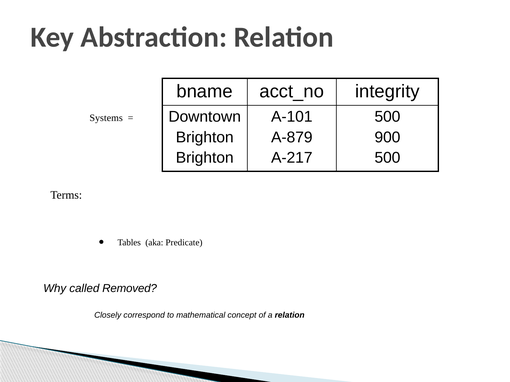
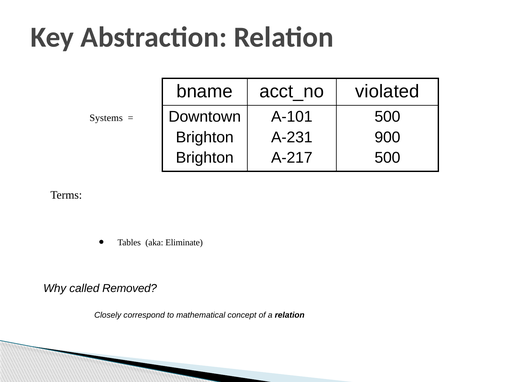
integrity: integrity -> violated (387, 92)
A-879: A-879 -> A-231 (292, 137)
Predicate: Predicate -> Eliminate (184, 243)
